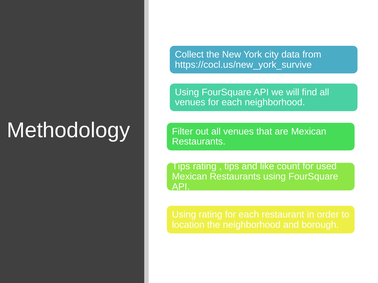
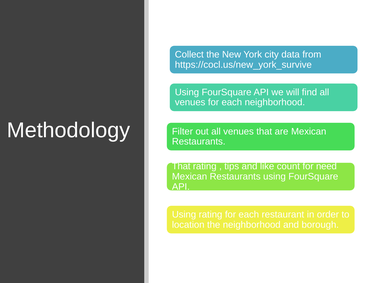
Tips: Tips -> That (181, 167)
used: used -> need (326, 167)
